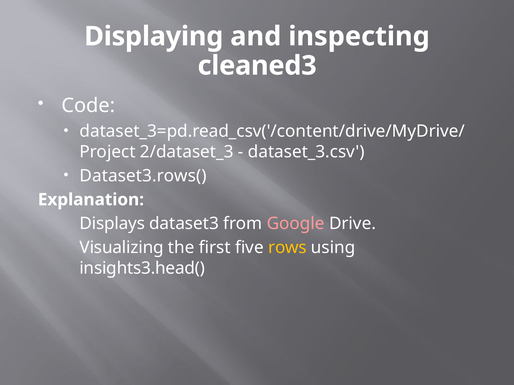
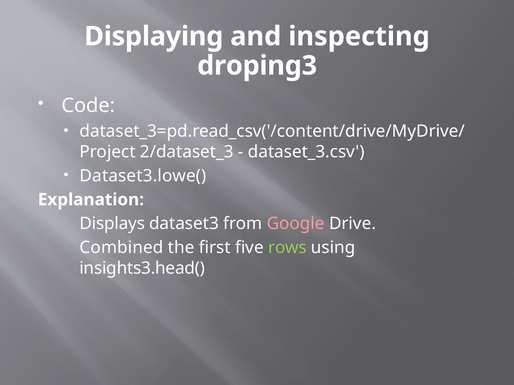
cleaned3: cleaned3 -> droping3 (257, 66)
Dataset3.rows(: Dataset3.rows( -> Dataset3.lowe( (143, 176)
Visualizing: Visualizing -> Combined (121, 248)
rows colour: yellow -> light green (287, 248)
